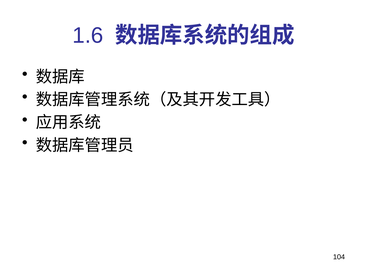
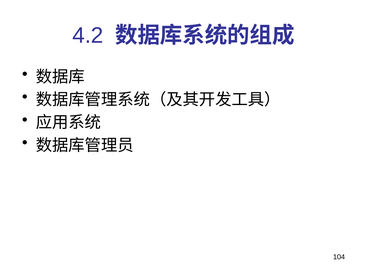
1.6: 1.6 -> 4.2 (88, 36)
